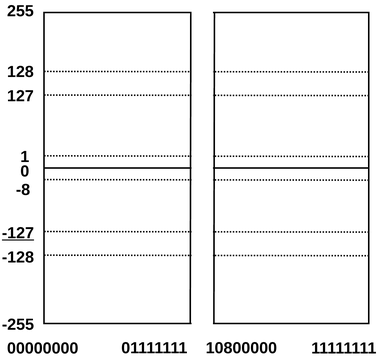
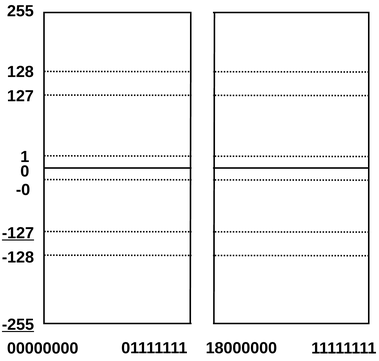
-8: -8 -> -0 (23, 190)
-255 underline: none -> present (18, 325)
10800000: 10800000 -> 18000000 (241, 348)
